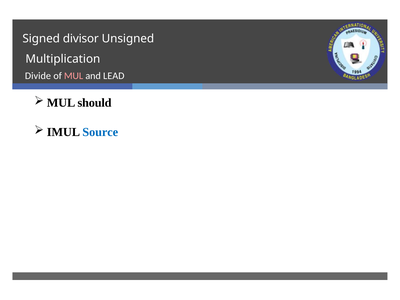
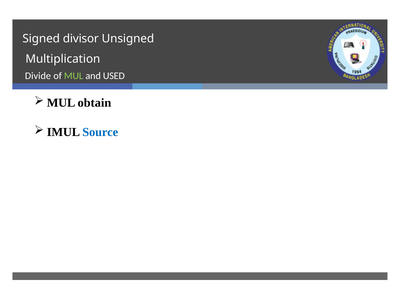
MUL colour: pink -> light green (74, 76)
LEAD: LEAD -> USED (114, 76)
should: should -> obtain (94, 103)
